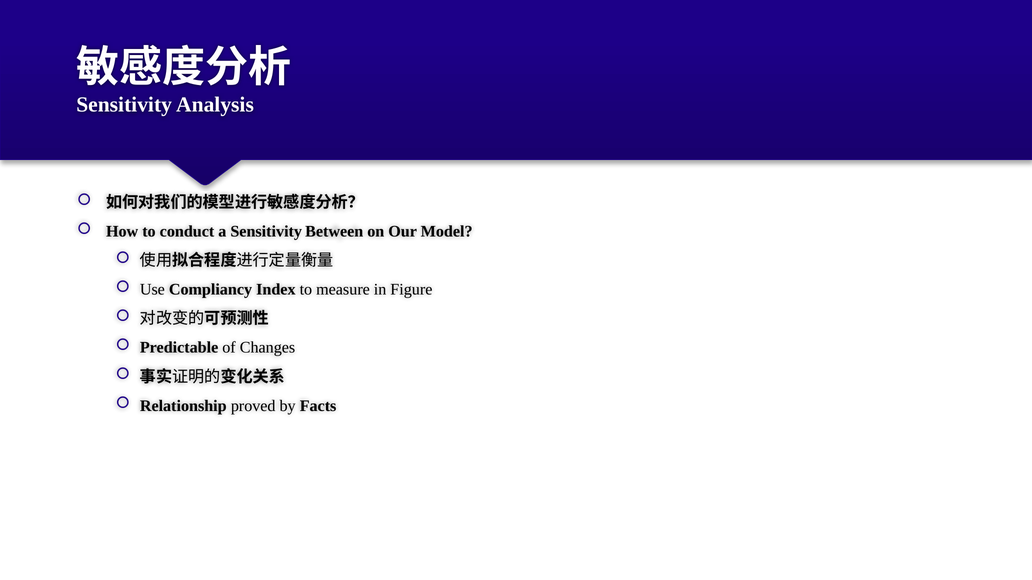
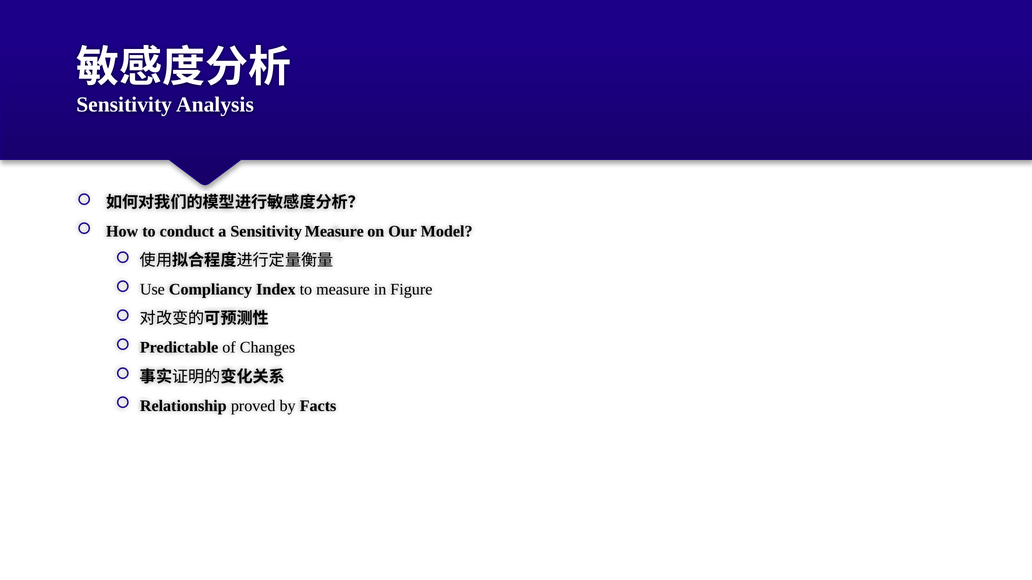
Sensitivity Between: Between -> Measure (334, 232)
